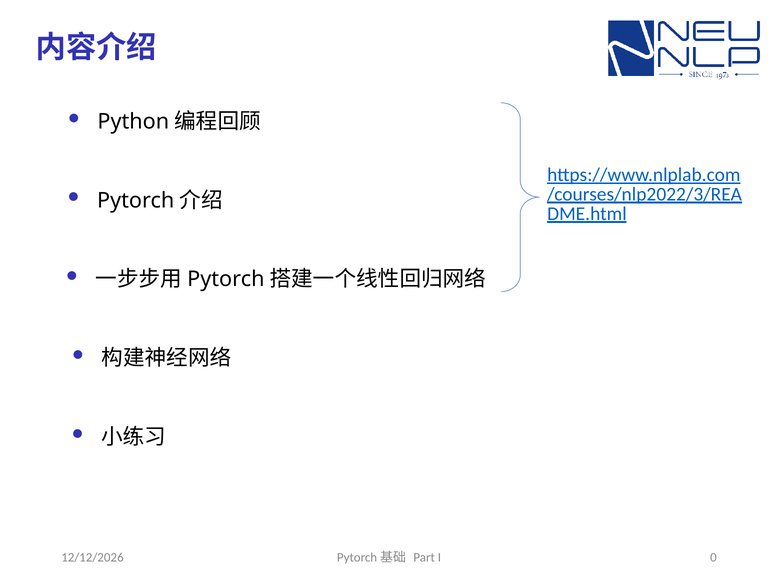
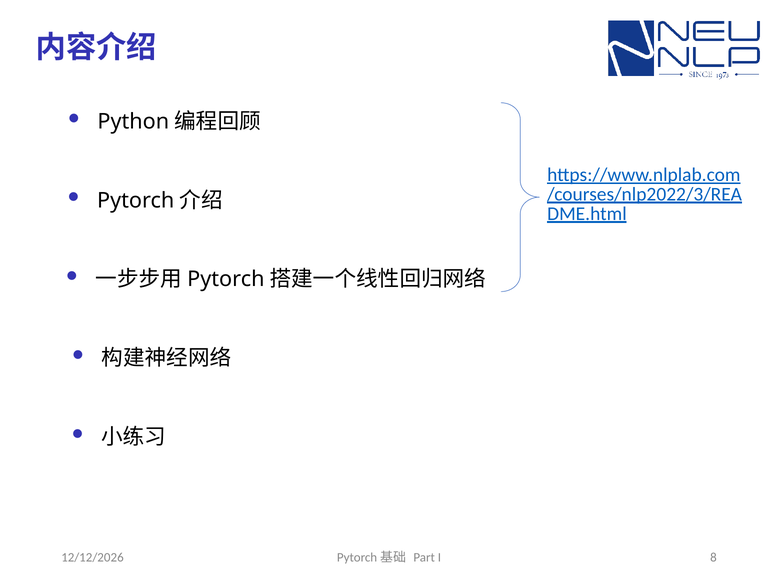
0: 0 -> 8 (714, 557)
